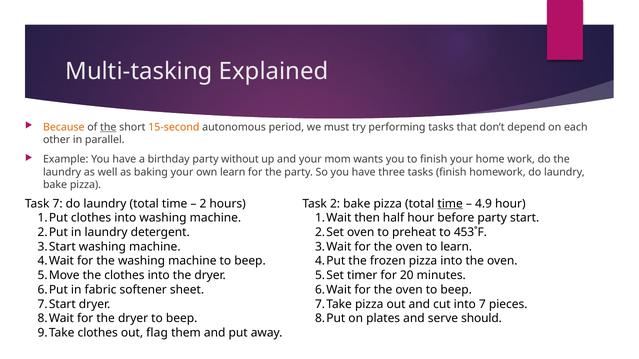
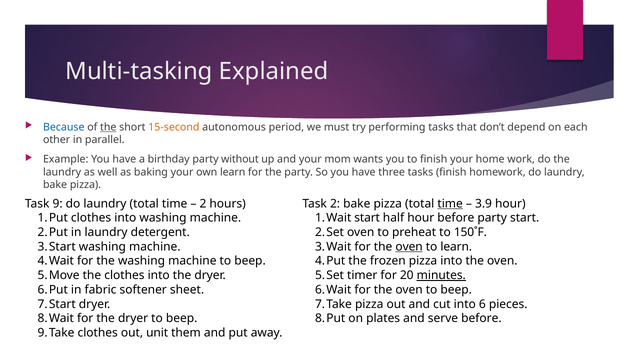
Because colour: orange -> blue (64, 127)
Task 7: 7 -> 9 (58, 204)
4.9: 4.9 -> 3.9 (483, 204)
then: then -> start (367, 218)
453˚F: 453˚F -> 150˚F (470, 233)
oven underline: none -> present (409, 247)
minutes underline: none -> present (441, 276)
into 7: 7 -> 6 (482, 304)
serve should: should -> before (481, 319)
flag: flag -> unit (157, 333)
